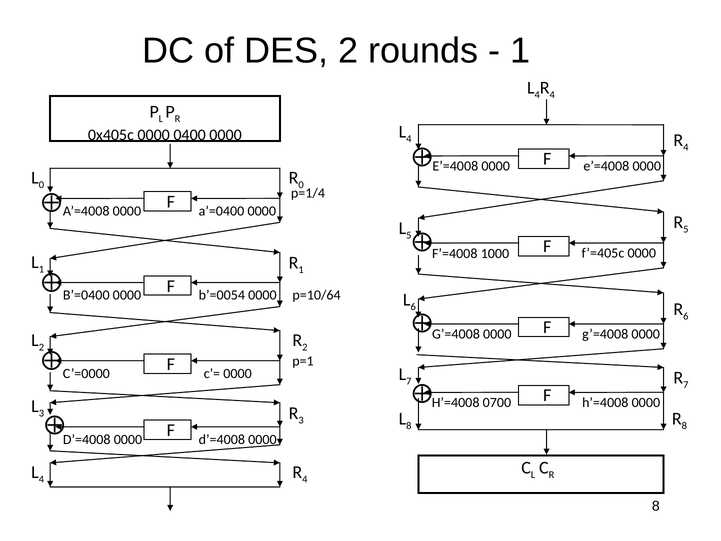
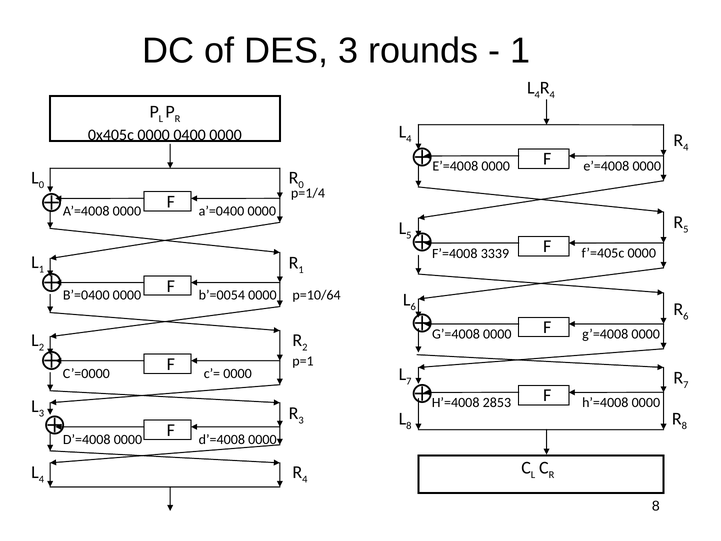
DES 2: 2 -> 3 (348, 51)
1000: 1000 -> 3339 (495, 253)
0700: 0700 -> 2853 (497, 402)
